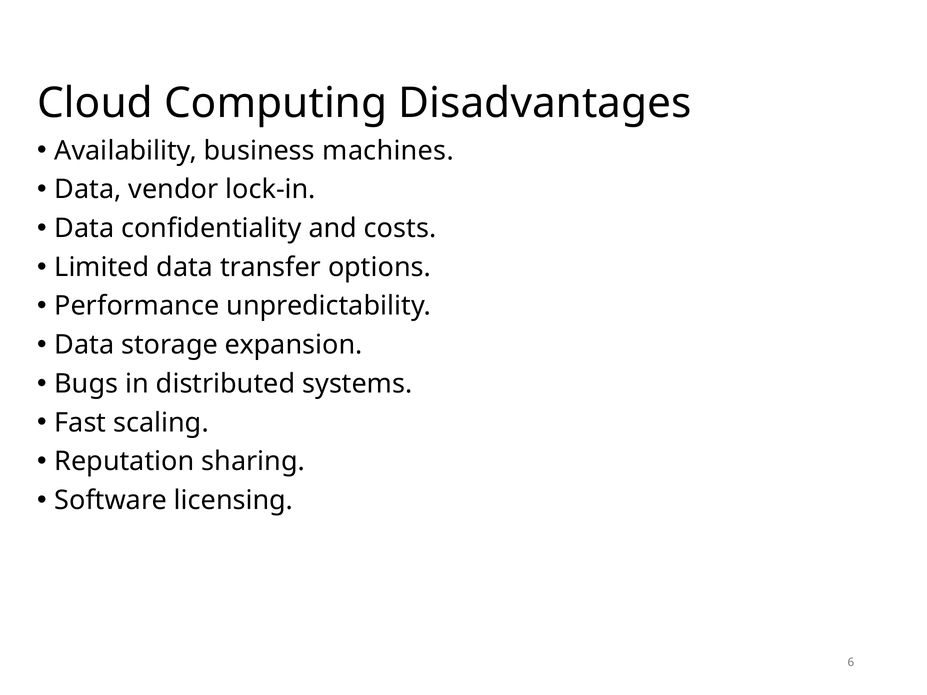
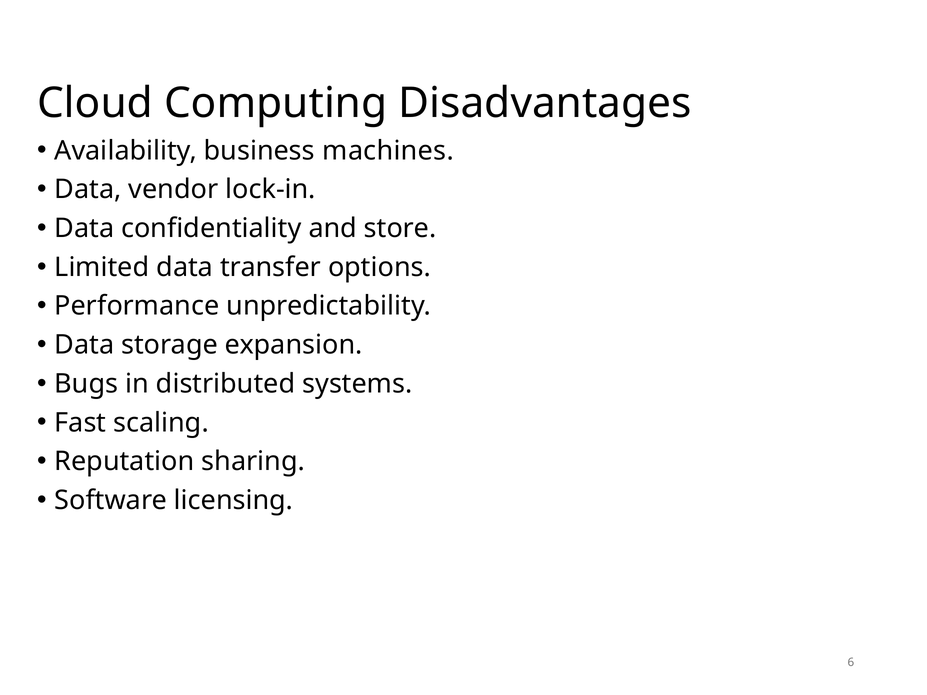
costs: costs -> store (400, 228)
